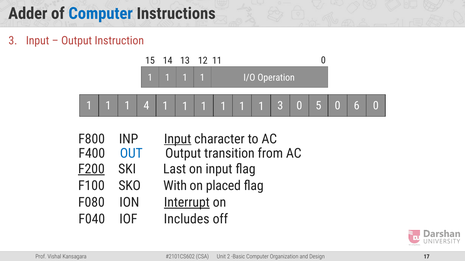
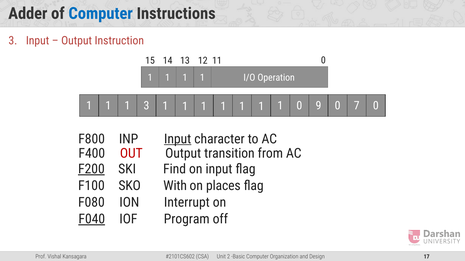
1 4: 4 -> 3 (146, 106)
3: 3 -> 1 (280, 106)
5: 5 -> 9 (318, 106)
6: 6 -> 7 (357, 106)
OUT colour: blue -> red (131, 154)
Last: Last -> Find (175, 169)
placed: placed -> places (223, 186)
Interrupt underline: present -> none (187, 203)
F040 underline: none -> present (92, 220)
Includes: Includes -> Program (187, 220)
